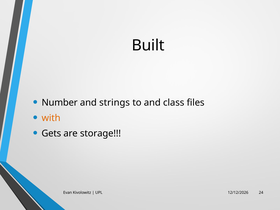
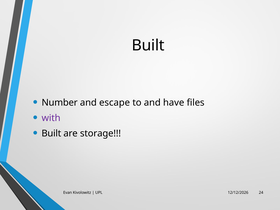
strings: strings -> escape (115, 103)
class: class -> have (174, 103)
with colour: orange -> purple (51, 118)
Gets: Gets -> Built (51, 133)
